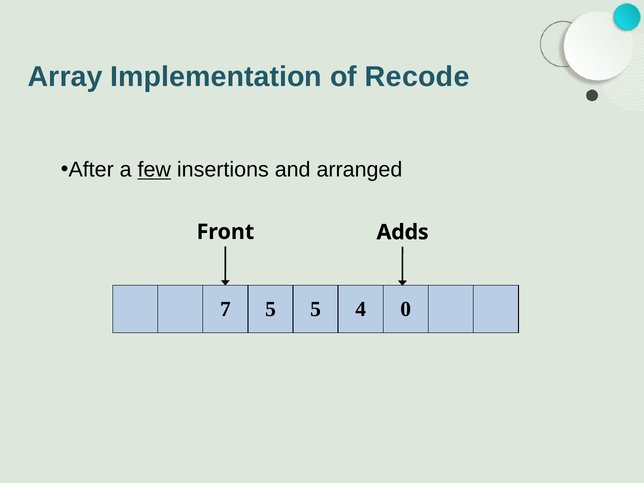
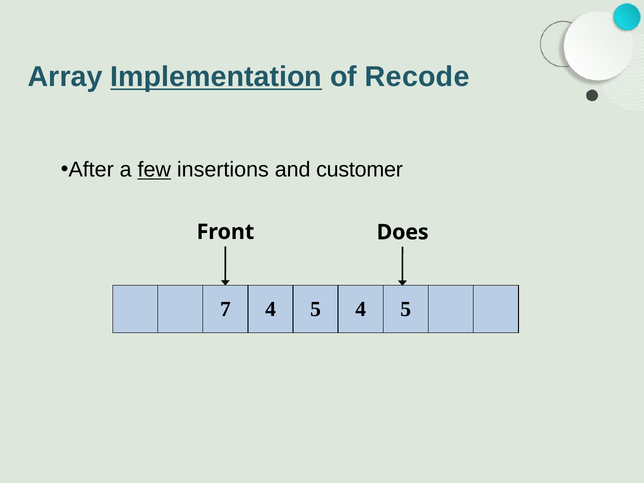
Implementation underline: none -> present (216, 77)
arranged: arranged -> customer (360, 170)
Adds: Adds -> Does (403, 232)
7 5: 5 -> 4 (270, 309)
5 4 0: 0 -> 5 (406, 309)
